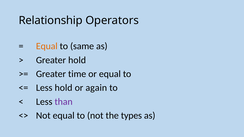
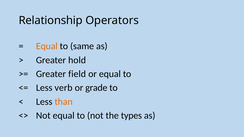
time: time -> field (77, 74)
Less hold: hold -> verb (64, 88)
again: again -> grade (96, 88)
than colour: purple -> orange (64, 102)
